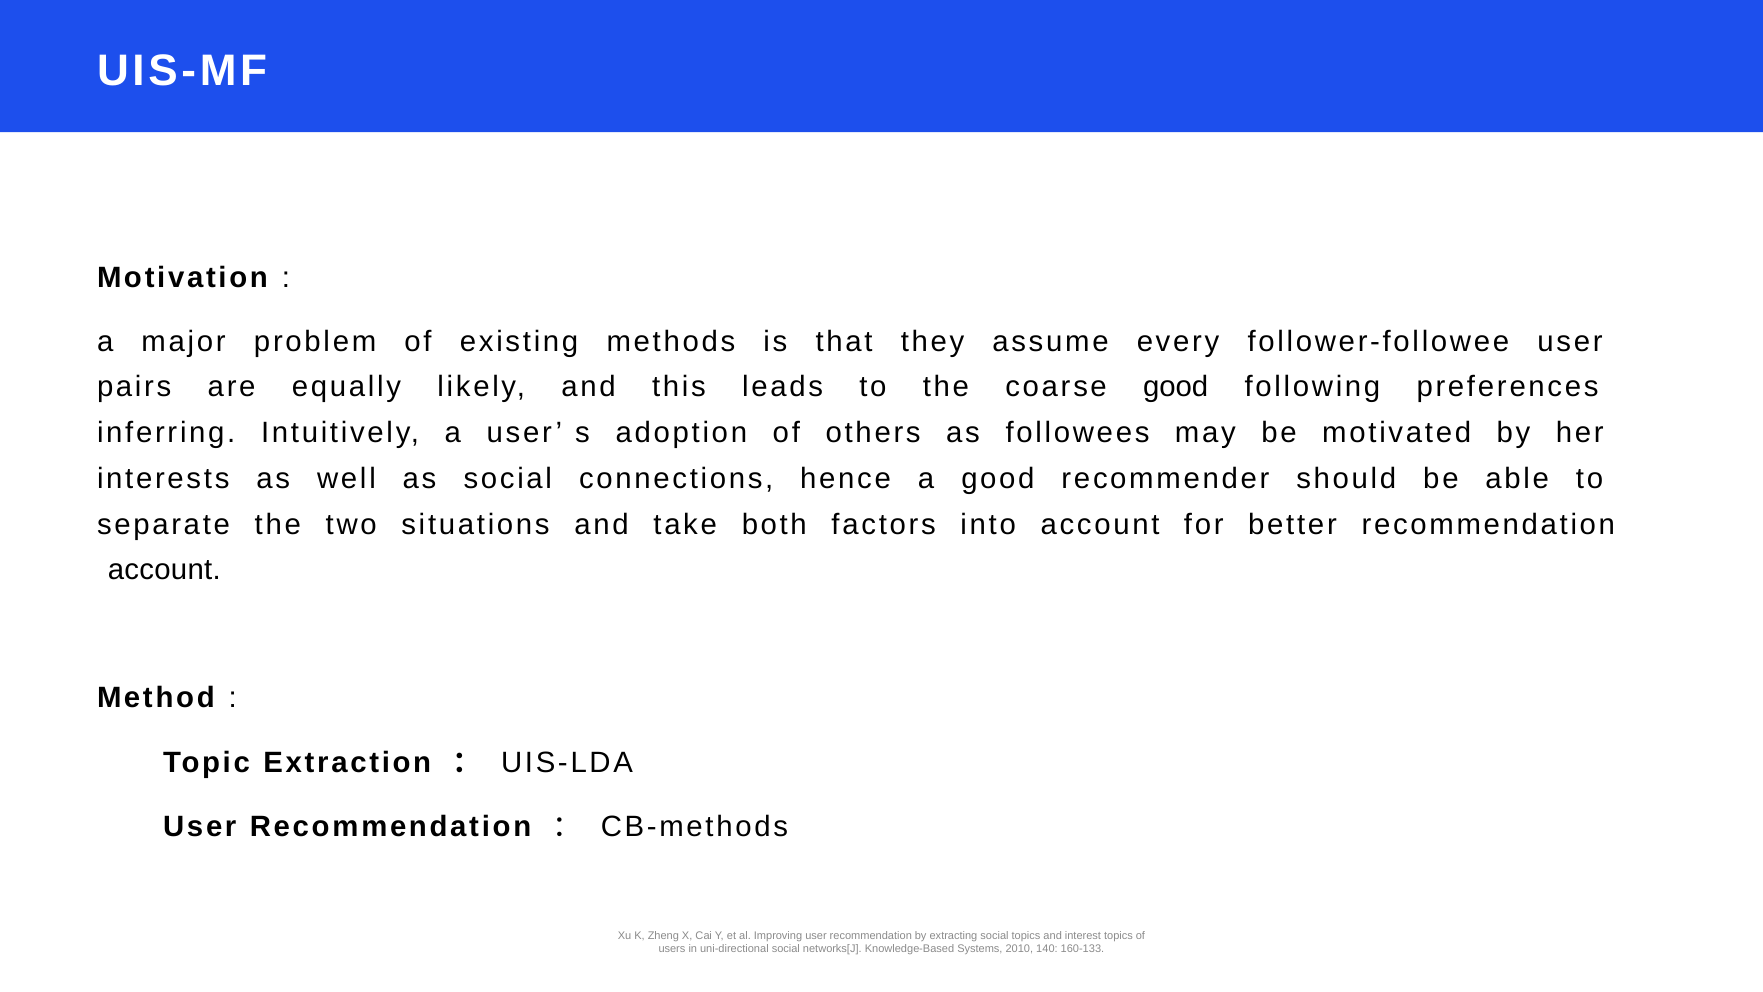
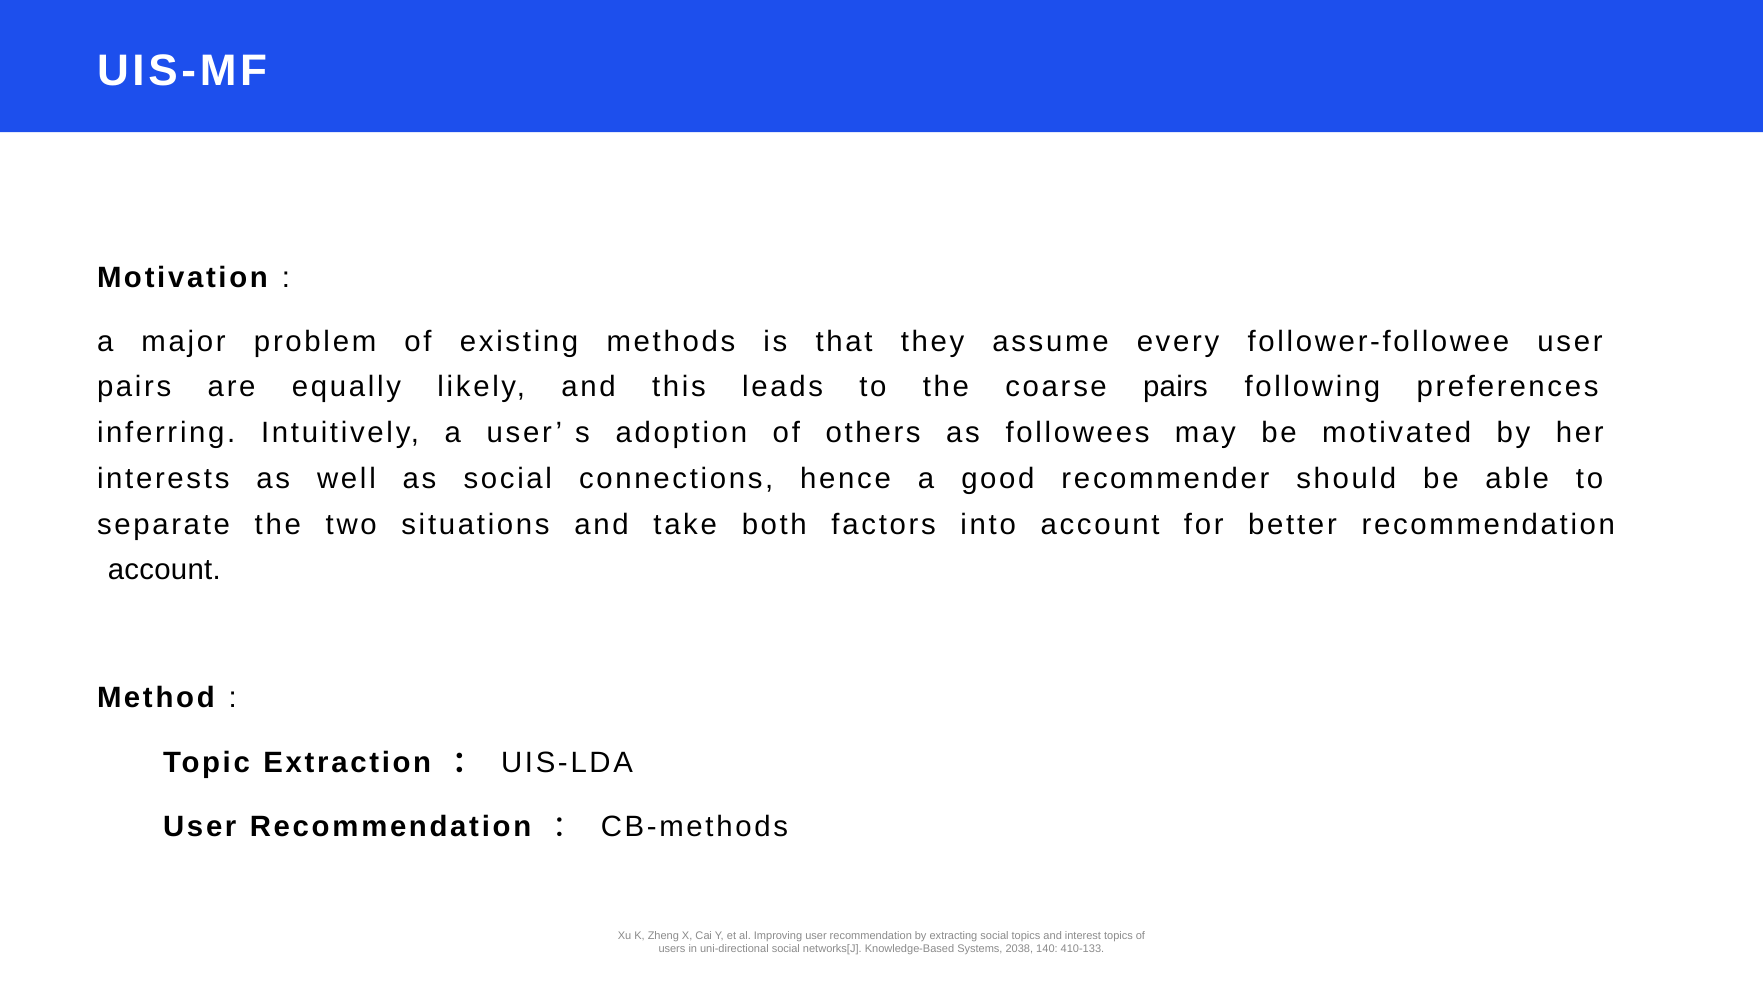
coarse good: good -> pairs (1175, 387)
2010: 2010 -> 2038 (1019, 948)
160-133: 160-133 -> 410-133 (1082, 948)
